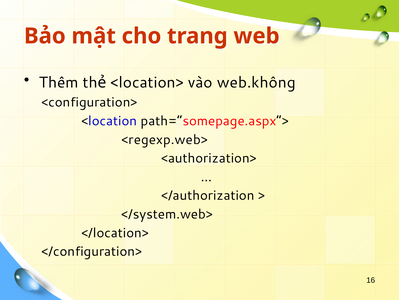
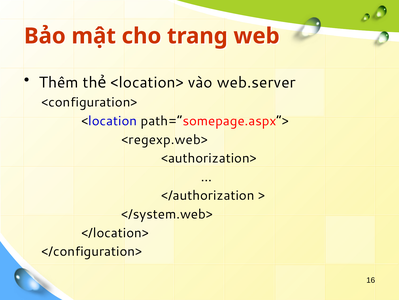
web.không: web.không -> web.server (256, 82)
